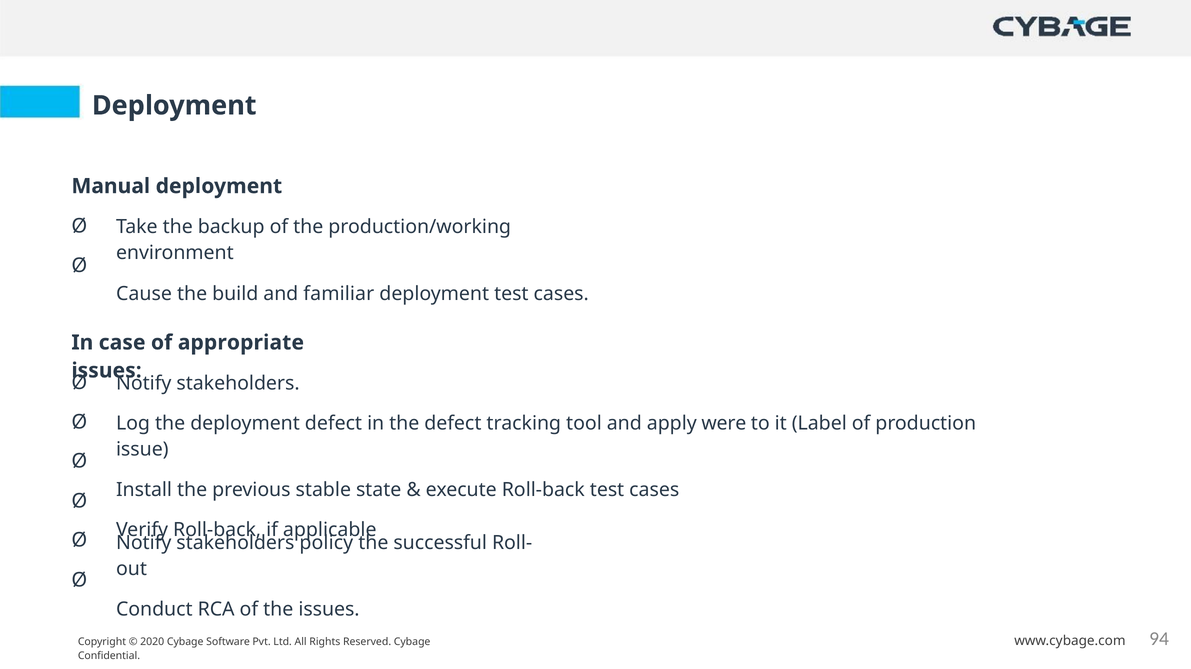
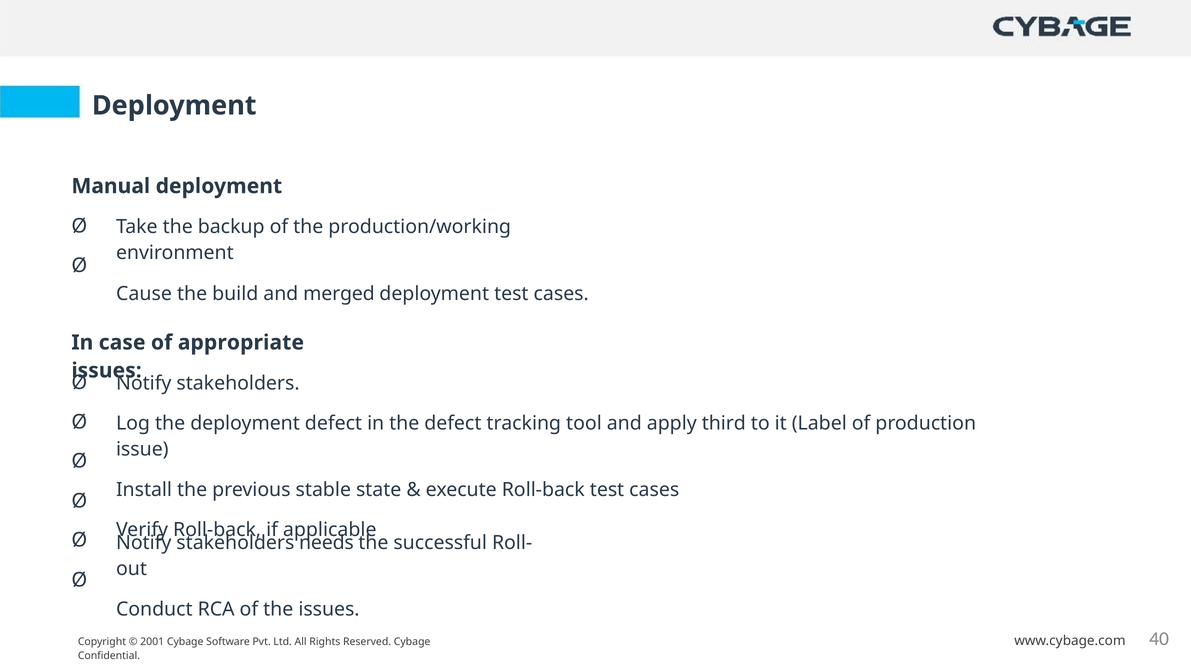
familiar: familiar -> merged (339, 294)
were: were -> third (724, 423)
policy: policy -> needs (326, 543)
94: 94 -> 40 (1159, 639)
2020: 2020 -> 2001 (152, 642)
